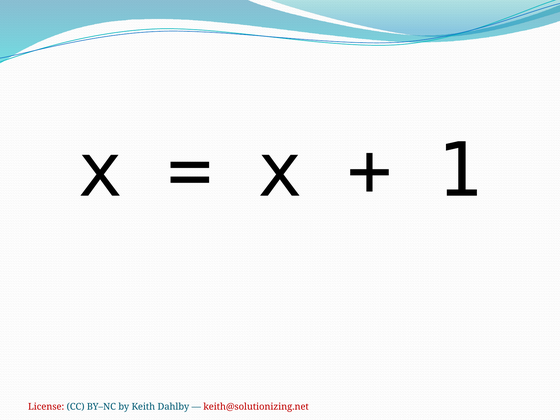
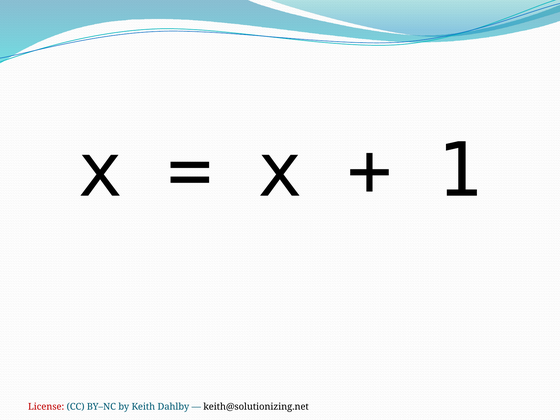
keith@solutionizing.net colour: red -> black (256, 407)
